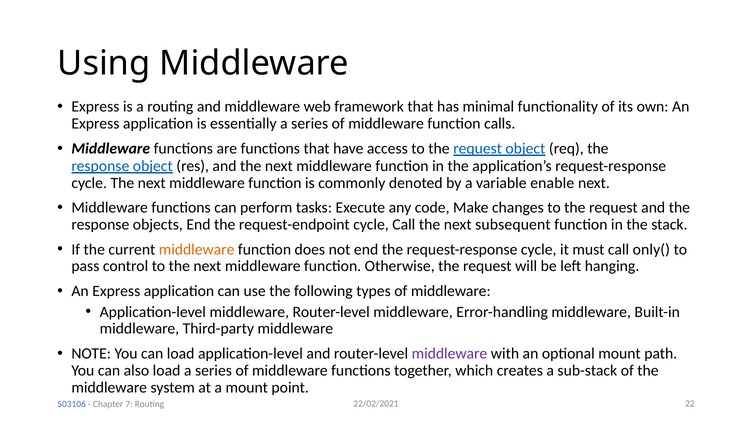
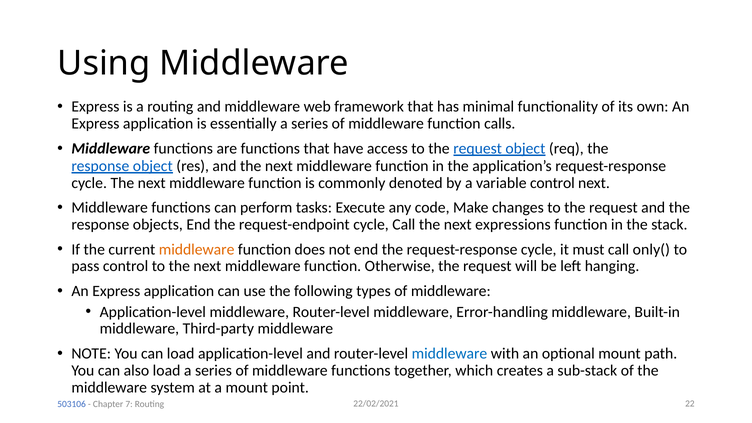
variable enable: enable -> control (552, 183)
subsequent: subsequent -> expressions (513, 225)
middleware colour: purple -> blue (449, 354)
